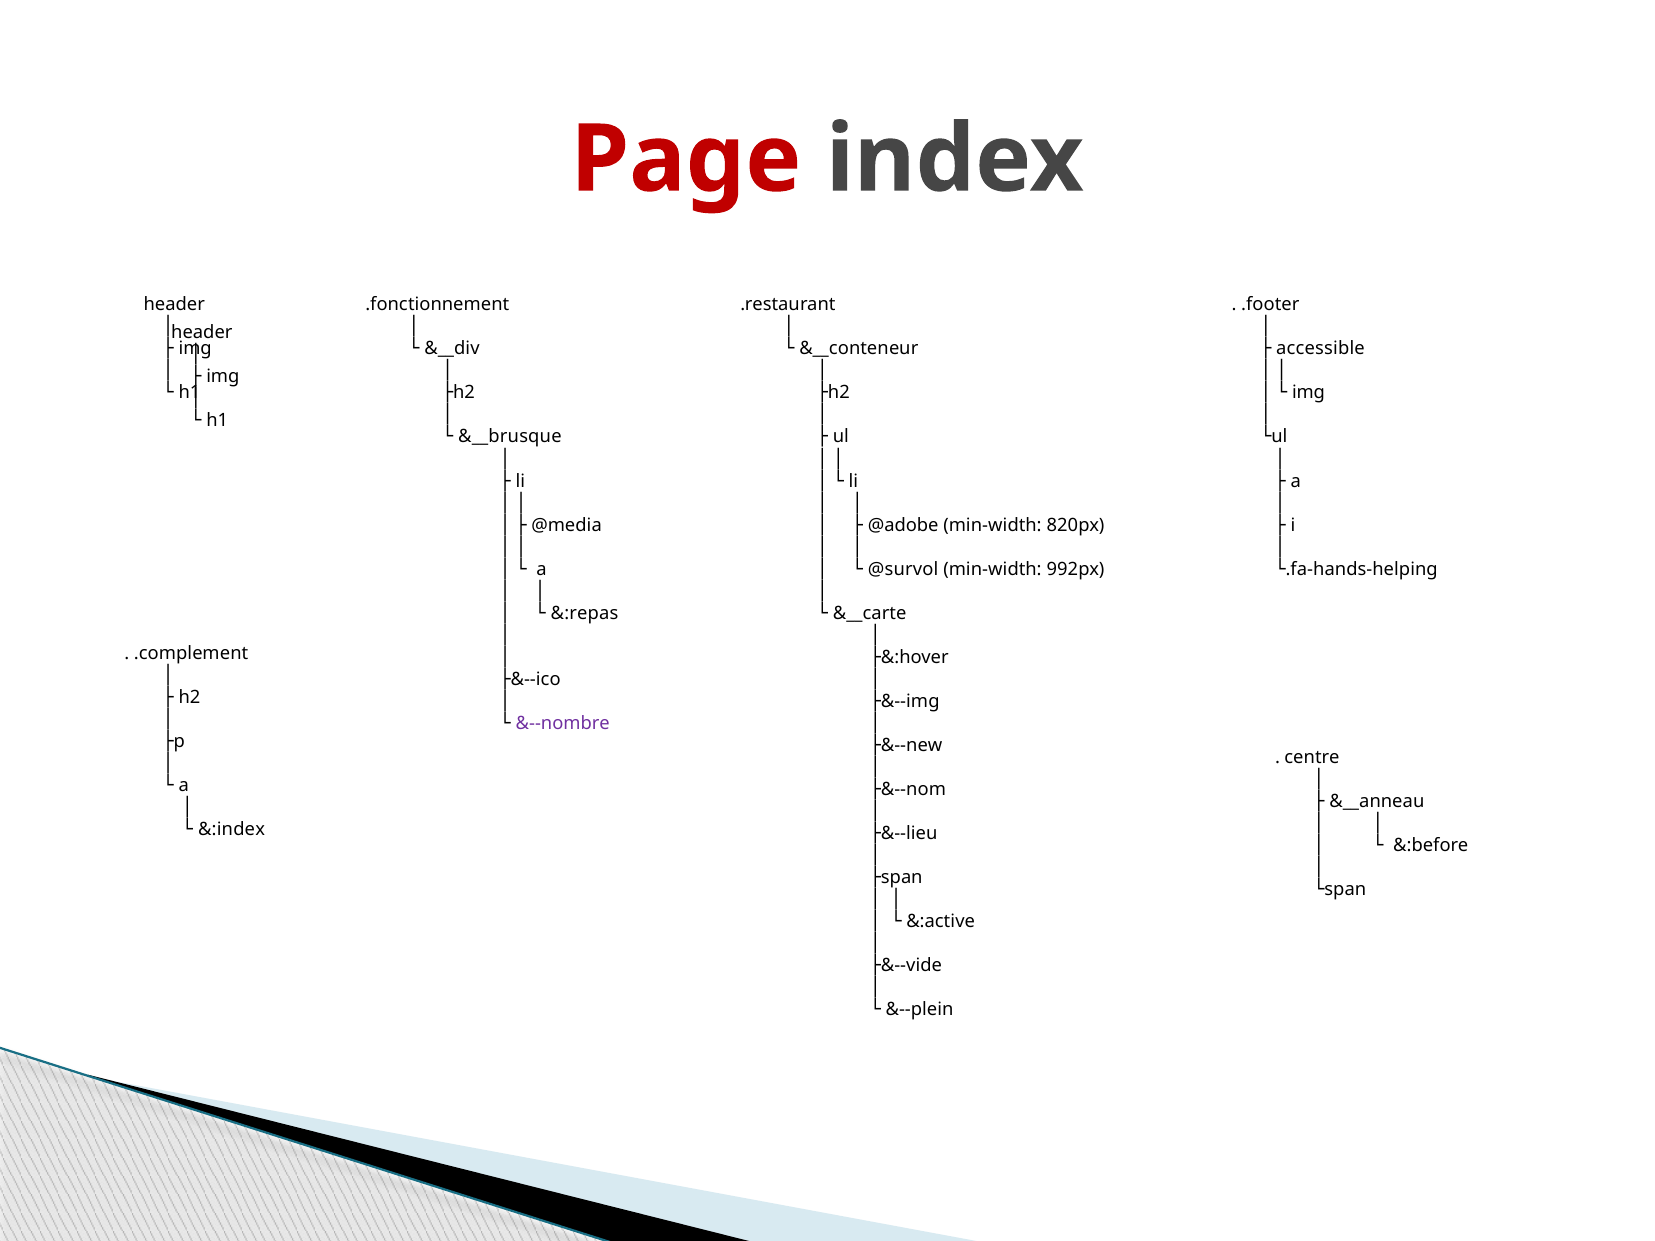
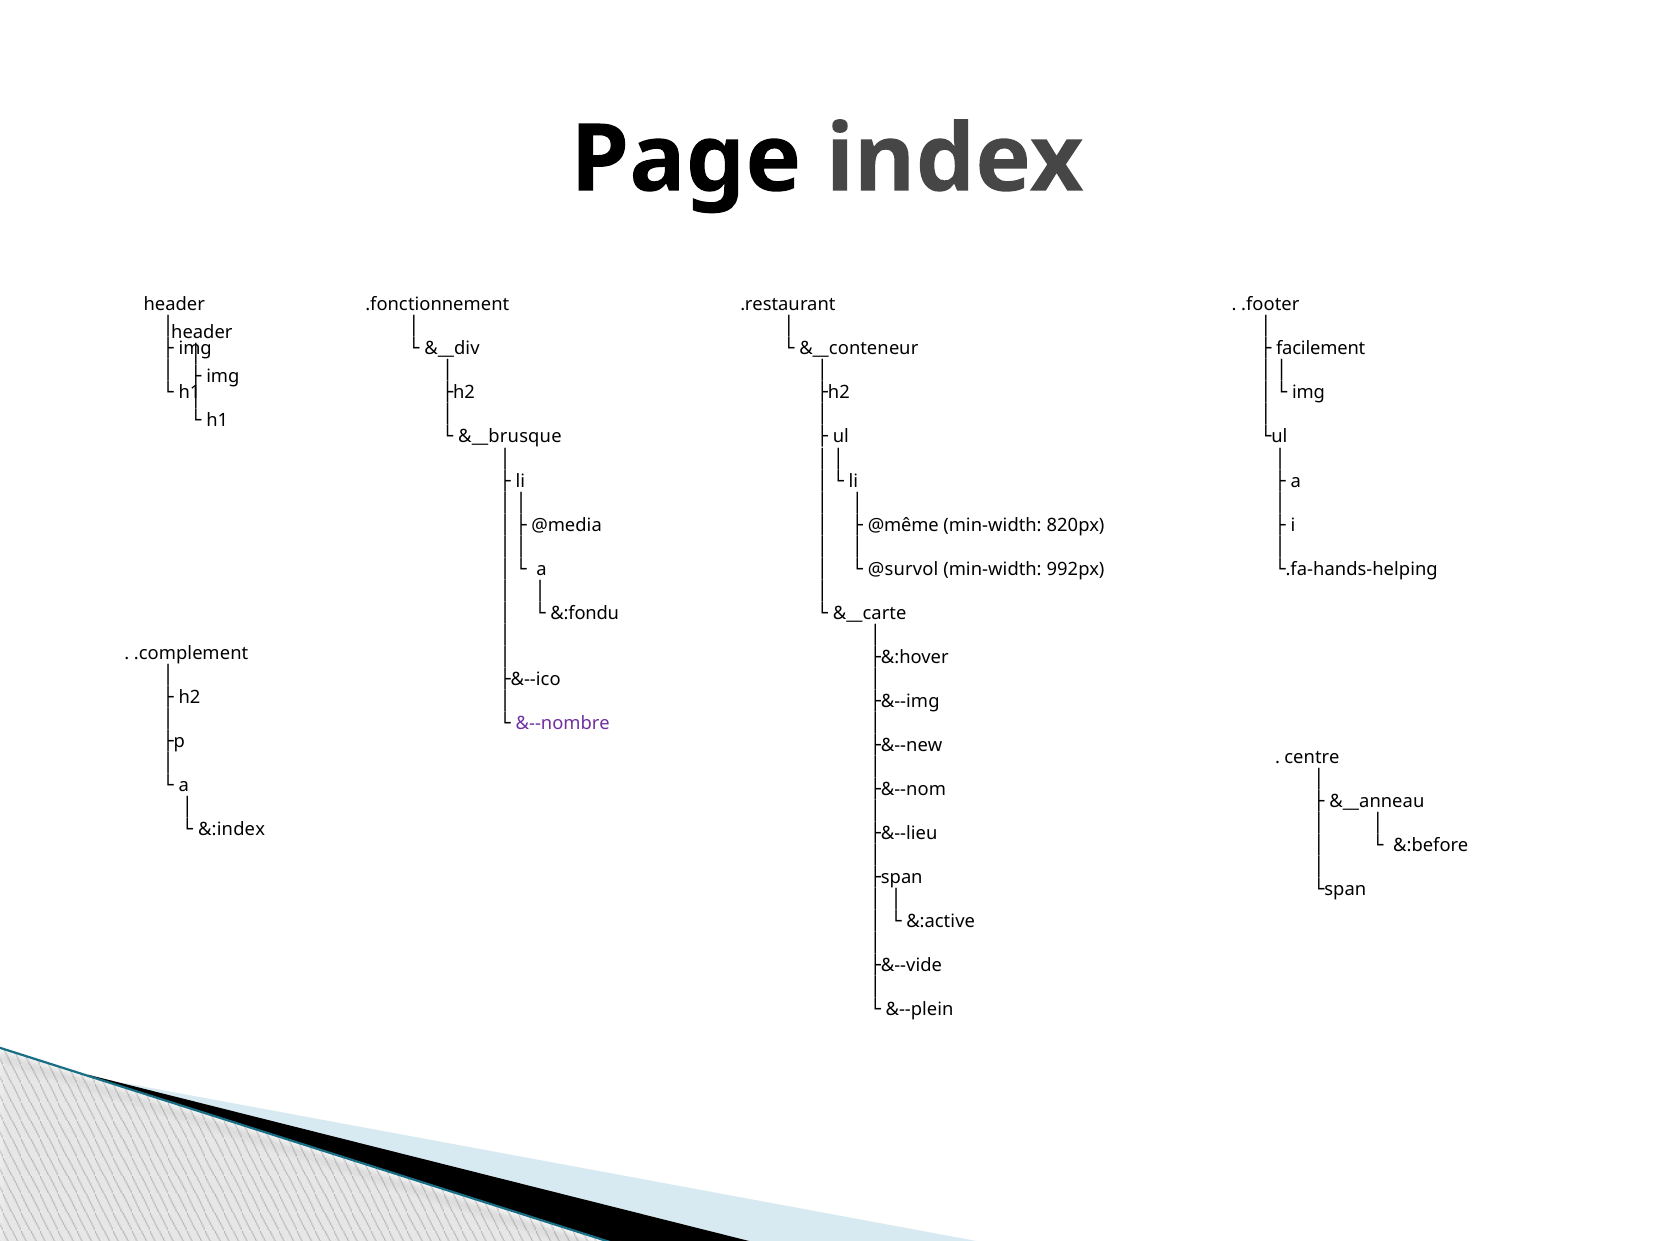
Page colour: red -> black (686, 160)
accessible: accessible -> facilement (1321, 349)
@adobe: @adobe -> @même (903, 525)
&:repas: &:repas -> &:fondu (585, 613)
